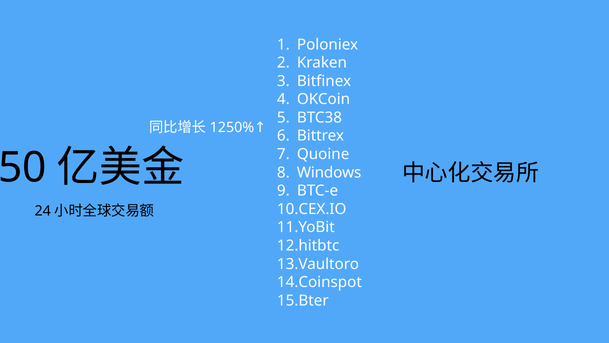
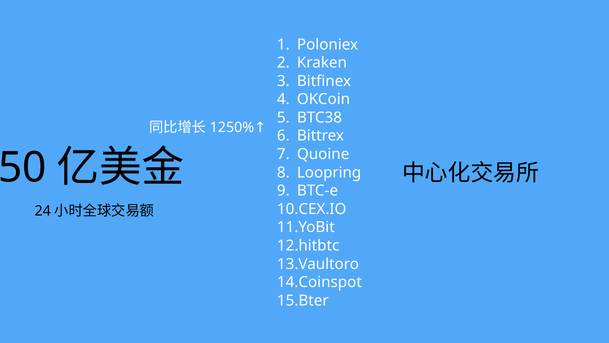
Windows: Windows -> Loopring (329, 172)
